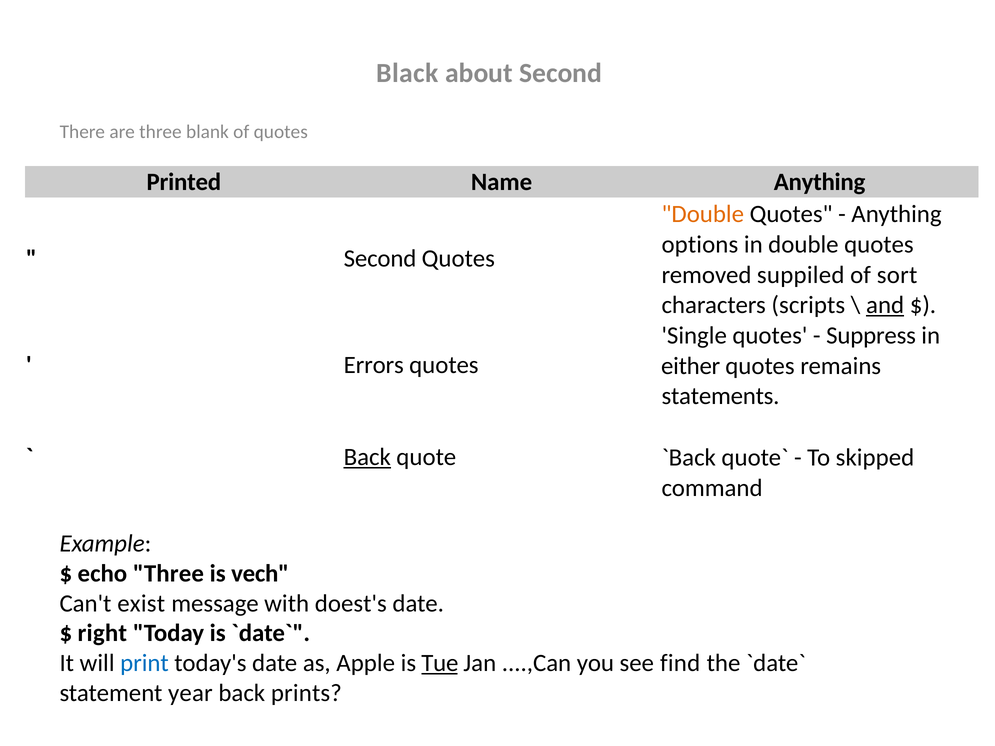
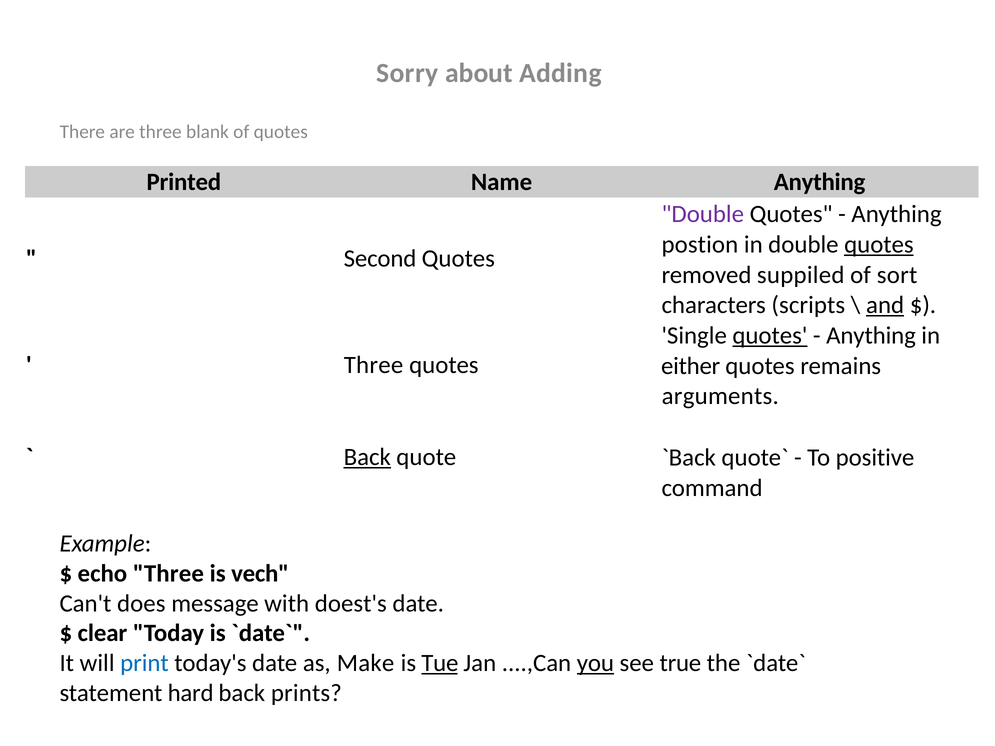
Black: Black -> Sorry (407, 73)
about Second: Second -> Adding (560, 73)
Double colour: orange -> purple (703, 214)
options: options -> postion (700, 245)
quotes underline: none -> present (879, 245)
quotes underline: none -> present (770, 336)
Suppress: Suppress -> Anything (871, 336)
Errors: Errors -> Three (374, 365)
statements: statements -> arguments (720, 396)
skipped: skipped -> positive (875, 458)
exist: exist -> does (141, 604)
right: right -> clear (102, 633)
Apple: Apple -> Make (366, 663)
you underline: none -> present (595, 663)
find: find -> true (680, 663)
year: year -> hard (191, 693)
